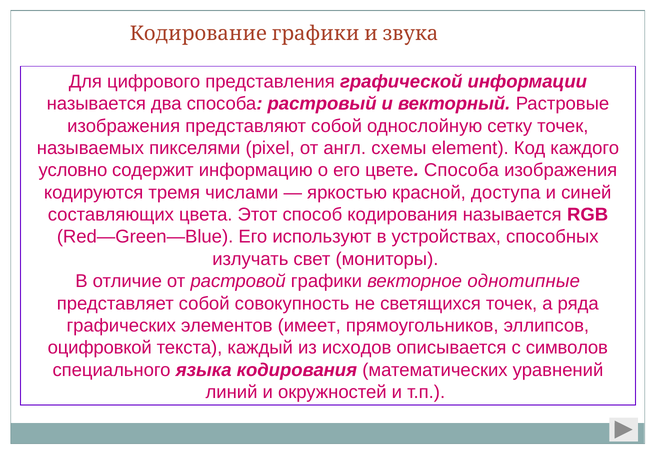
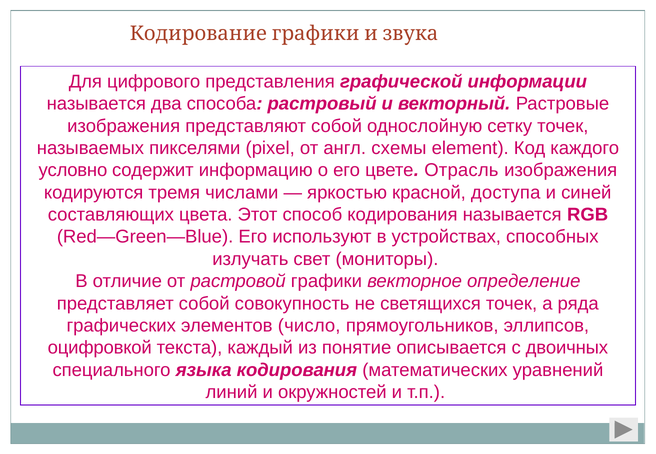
цвете Способа: Способа -> Отрасль (461, 170)
однотипные: однотипные -> определение (524, 281)
имеет: имеет -> число (309, 326)
исходов: исходов -> понятие (357, 348)
символов: символов -> двоичных (567, 348)
